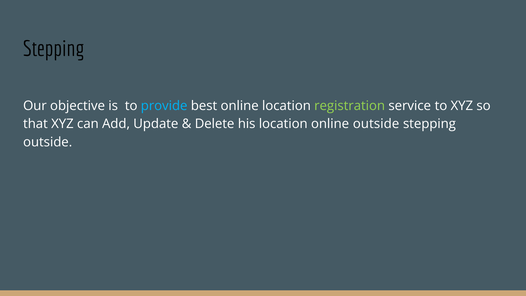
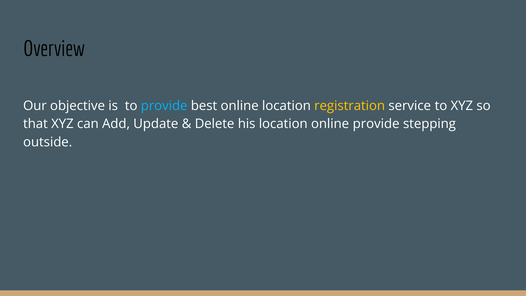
Stepping: Stepping -> Overview (54, 49)
registration colour: light green -> yellow (350, 106)
online outside: outside -> provide (376, 124)
